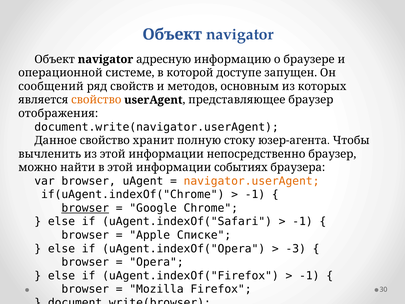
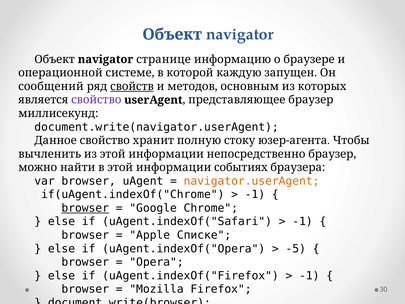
адресную: адресную -> странице (164, 59)
доступе: доступе -> каждую (239, 73)
свойств underline: none -> present (132, 86)
свойство colour: orange -> purple (96, 100)
отображения: отображения -> миллисекунд (58, 113)
-3: -3 -> -5 (296, 248)
